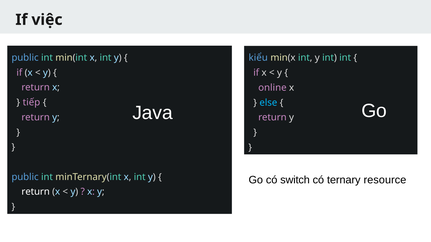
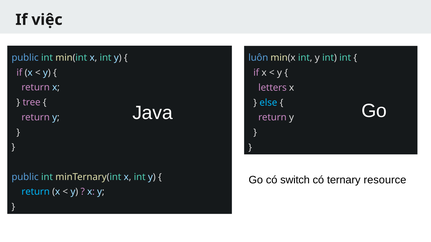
kiểu: kiểu -> luôn (258, 58)
online: online -> letters (272, 88)
tiếp: tiếp -> tree (32, 103)
return colour: white -> light blue (36, 192)
